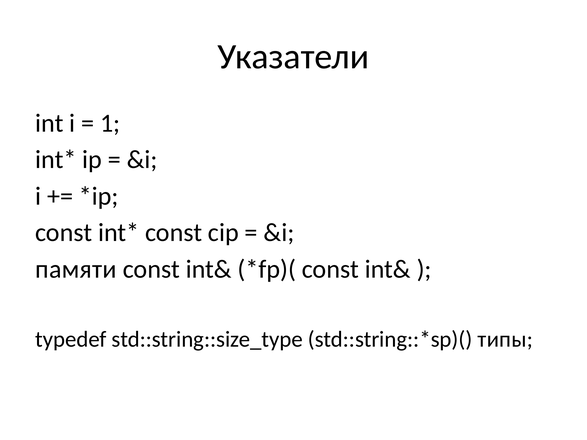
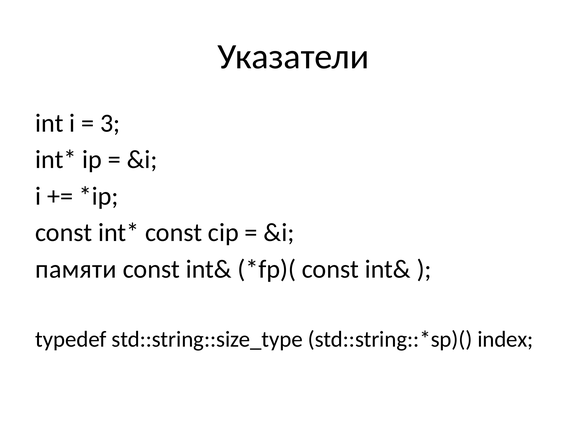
1: 1 -> 3 (110, 123)
типы: типы -> index (505, 340)
